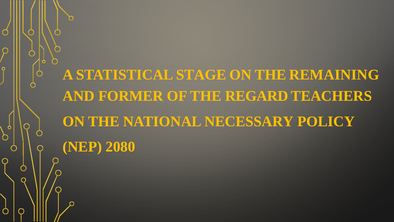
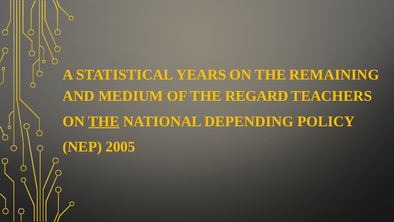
STAGE: STAGE -> YEARS (201, 75)
FORMER: FORMER -> MEDIUM (131, 96)
THE underline: none -> present (104, 121)
NECESSARY: NECESSARY -> DEPENDING (249, 121)
2080: 2080 -> 2005 (120, 147)
